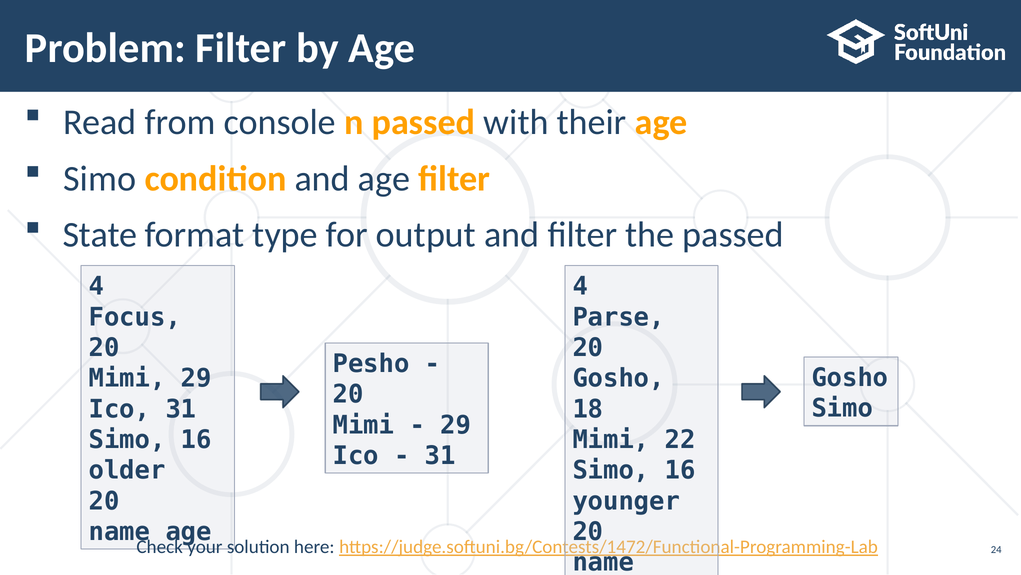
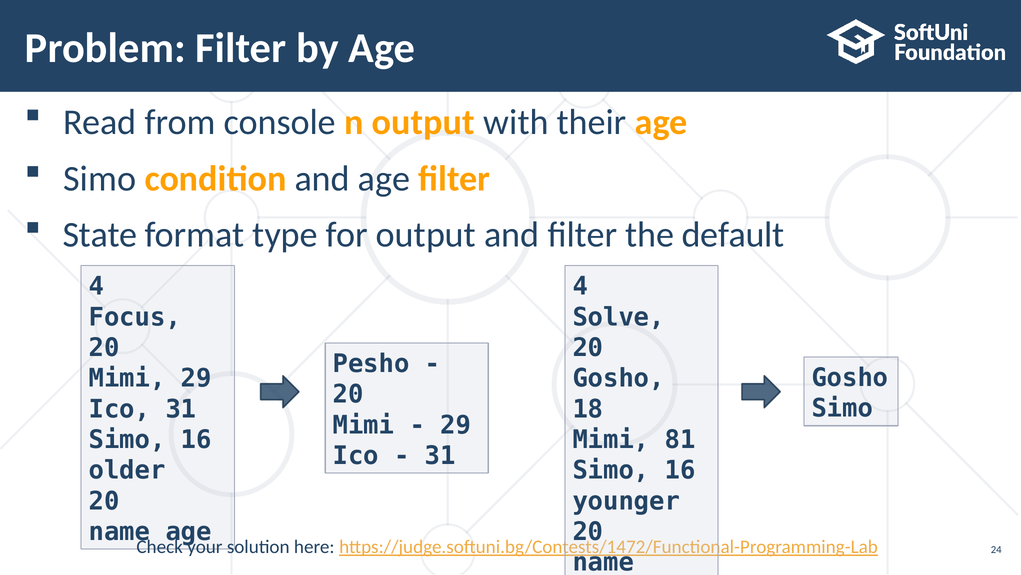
n passed: passed -> output (423, 122)
the passed: passed -> default (733, 235)
Parse: Parse -> Solve (619, 317)
22: 22 -> 81 (680, 439)
